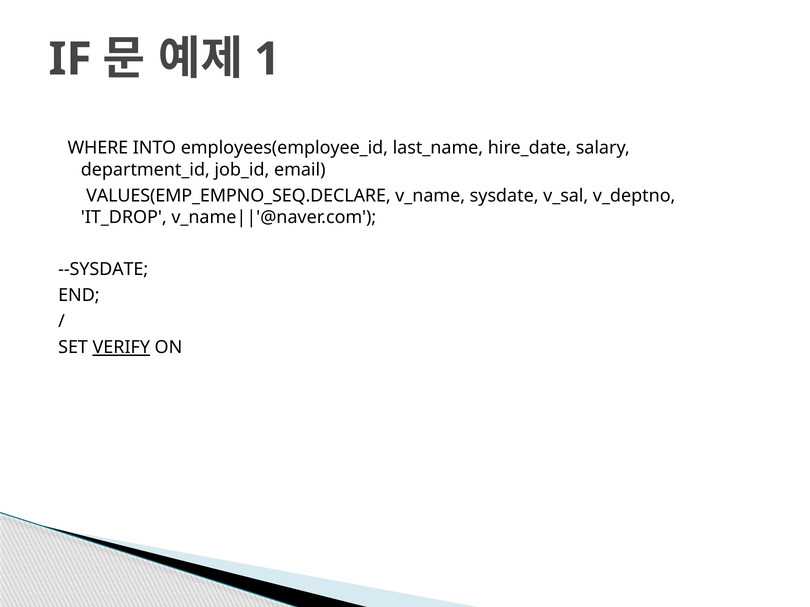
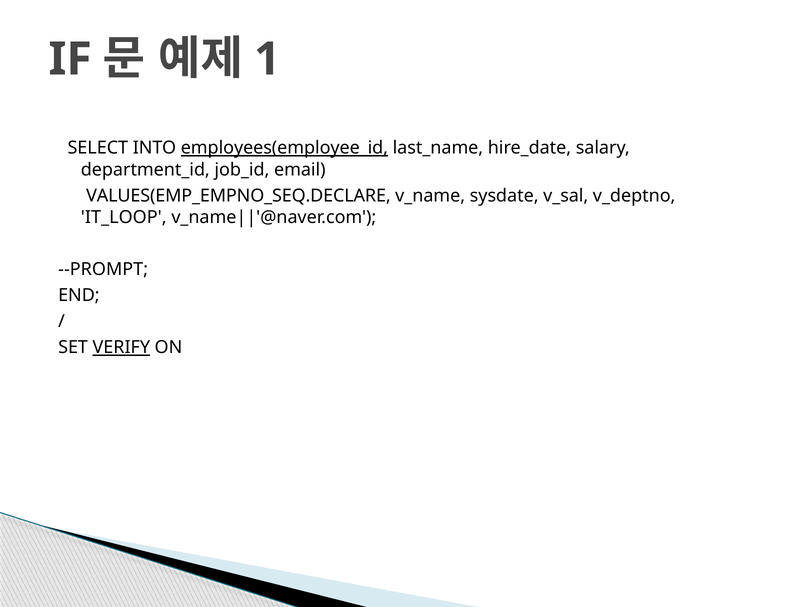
WHERE: WHERE -> SELECT (98, 148)
employees(employee_id underline: none -> present (284, 148)
IT_DROP: IT_DROP -> IT_LOOP (124, 217)
--SYSDATE: --SYSDATE -> --PROMPT (103, 270)
